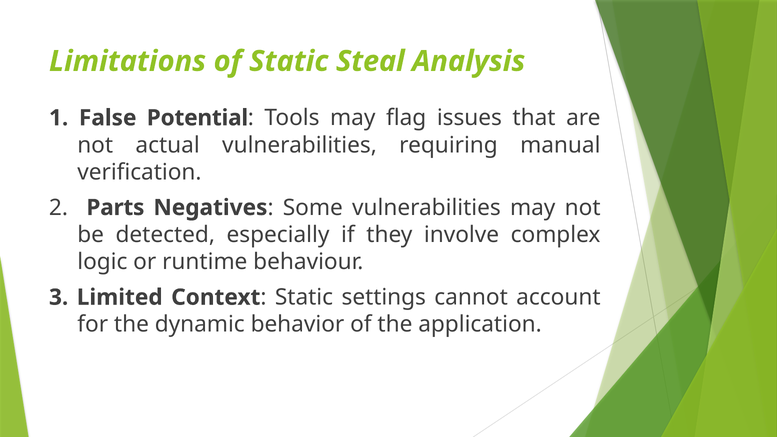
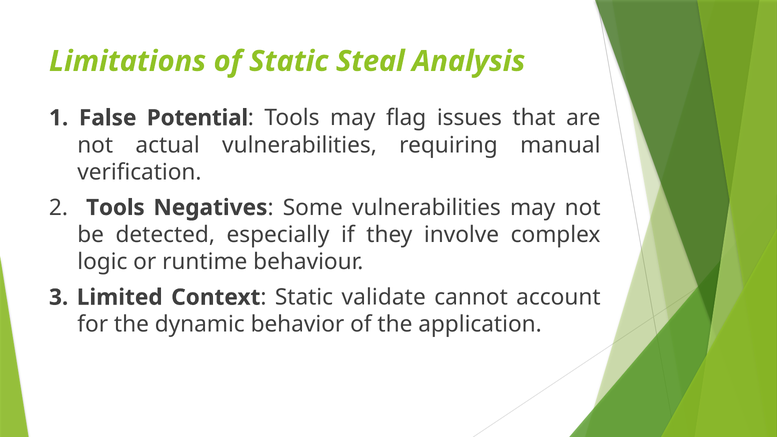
2 Parts: Parts -> Tools (115, 208)
settings: settings -> validate (384, 297)
